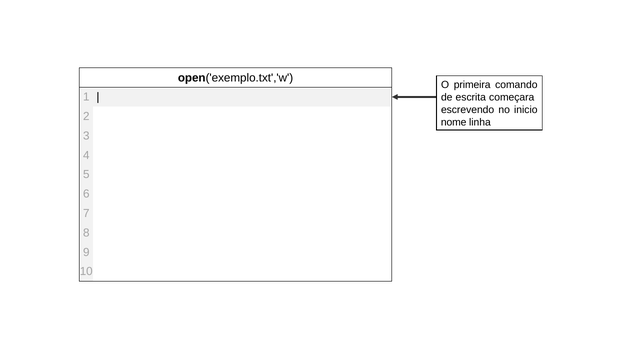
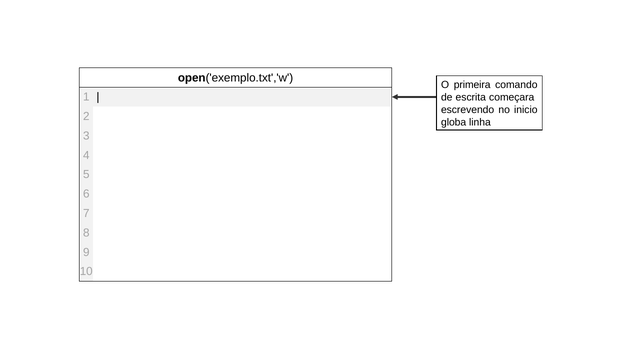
nome: nome -> globa (454, 122)
